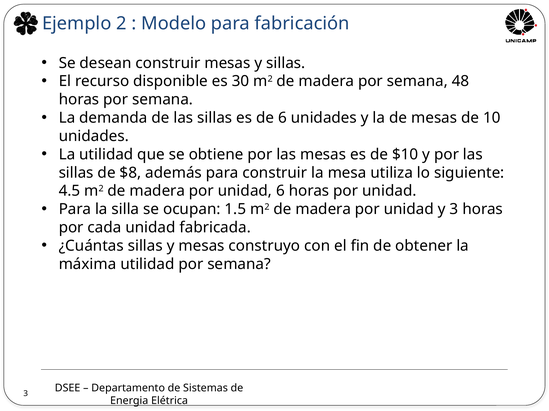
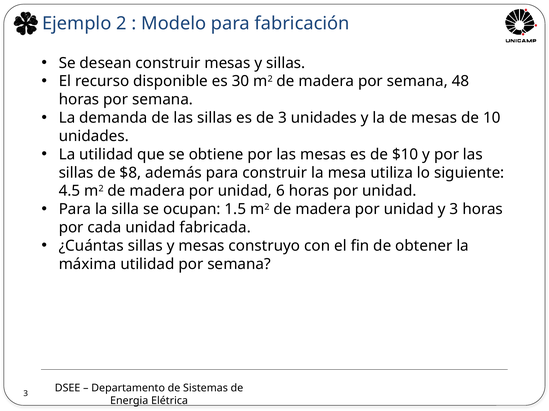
de 6: 6 -> 3 (282, 118)
